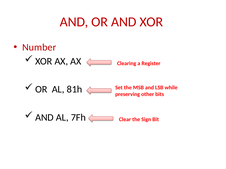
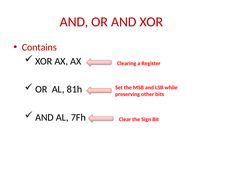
Number: Number -> Contains (39, 47)
